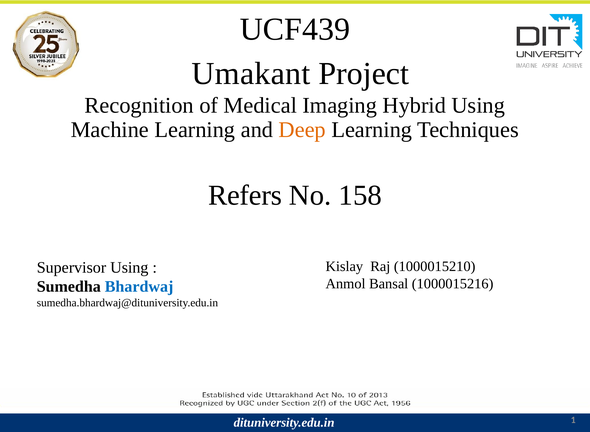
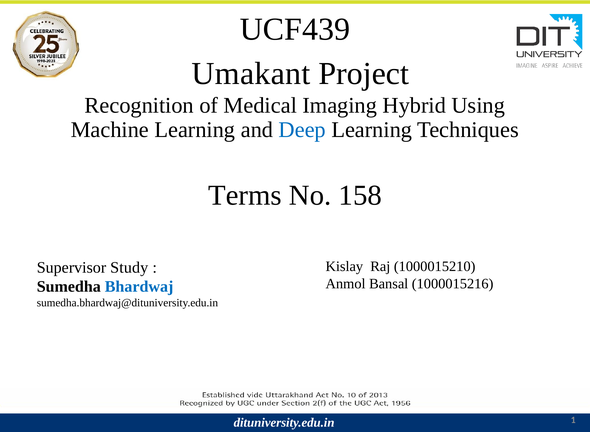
Deep colour: orange -> blue (302, 130)
Refers: Refers -> Terms (245, 195)
Supervisor Using: Using -> Study (129, 268)
